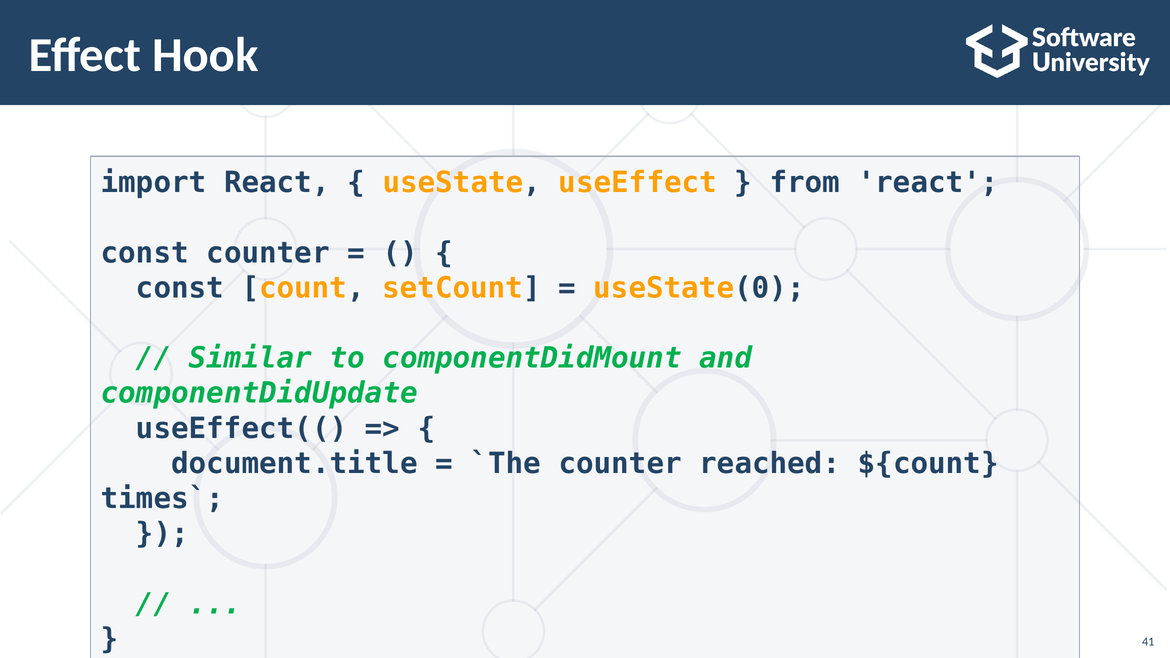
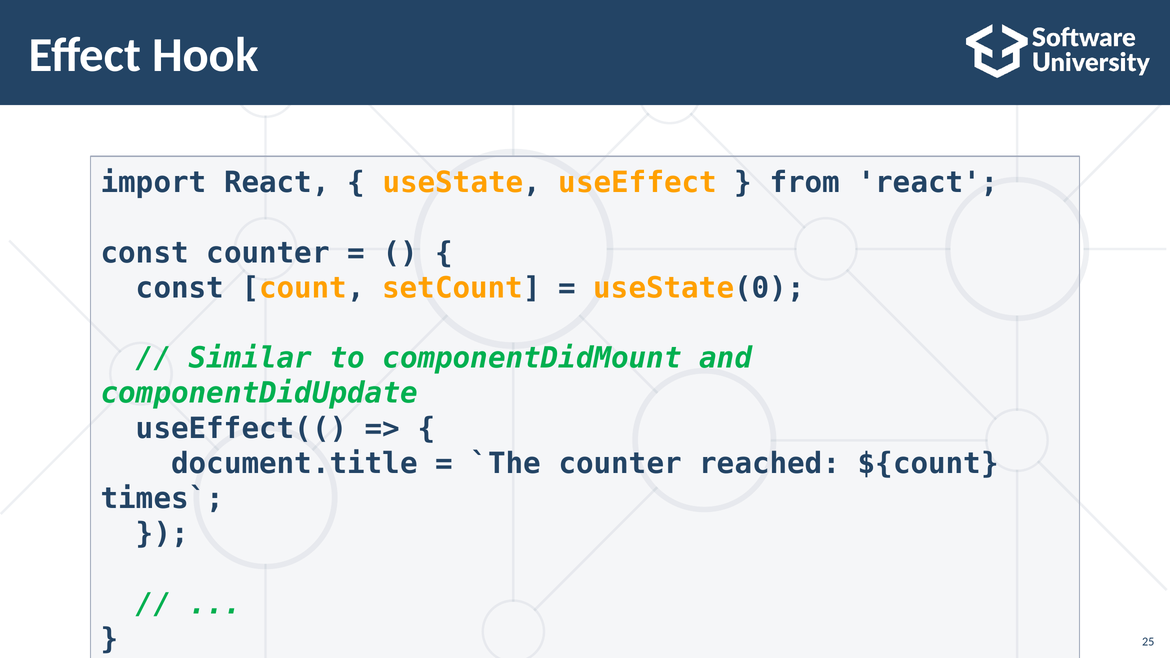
41: 41 -> 25 (1148, 642)
